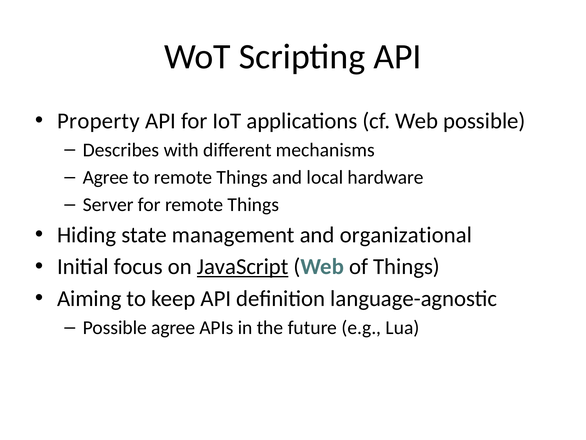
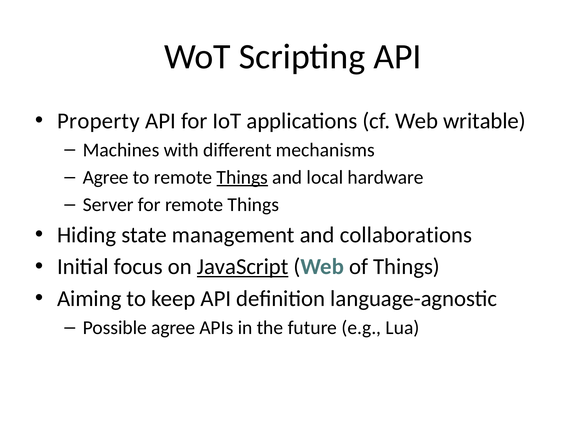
Web possible: possible -> writable (484, 121)
Describes: Describes -> Machines (121, 150)
Things underline: none -> present (242, 177)
organizational: organizational -> collaborations (406, 235)
